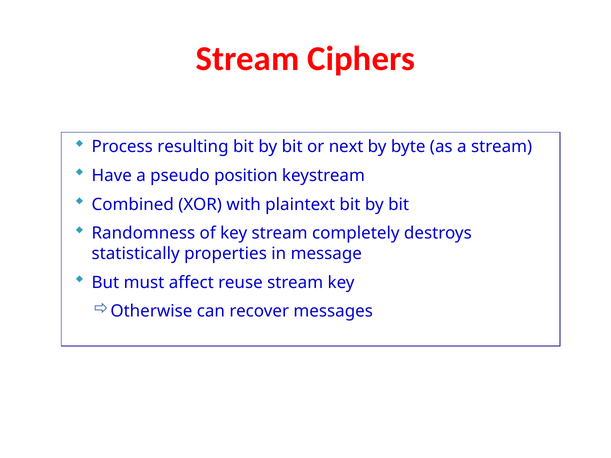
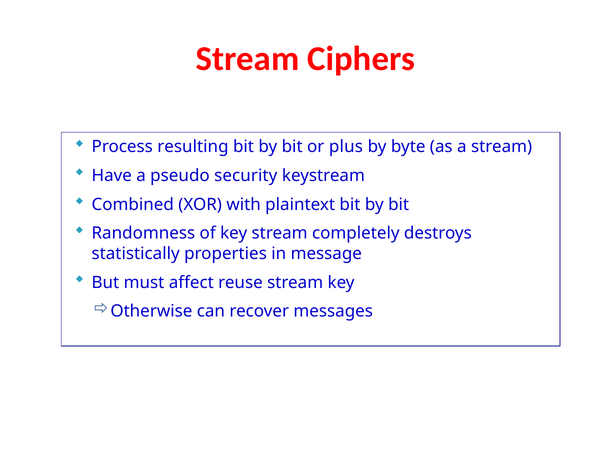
next: next -> plus (346, 147)
position: position -> security (246, 176)
